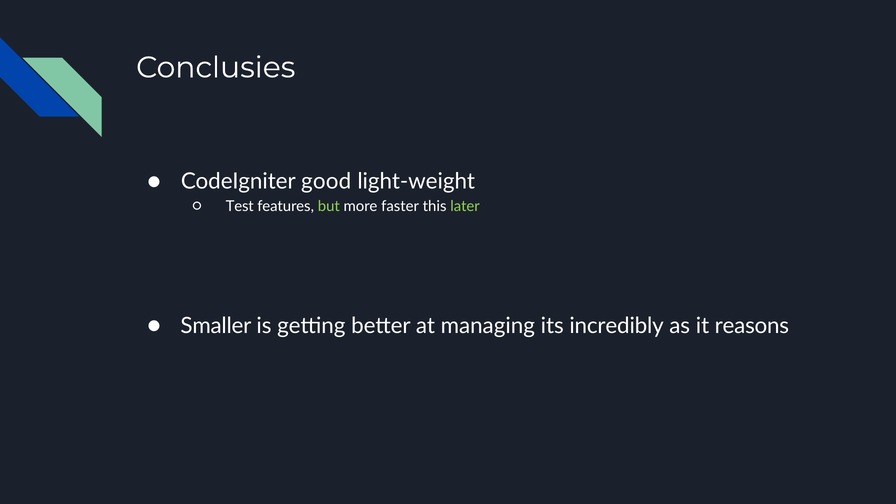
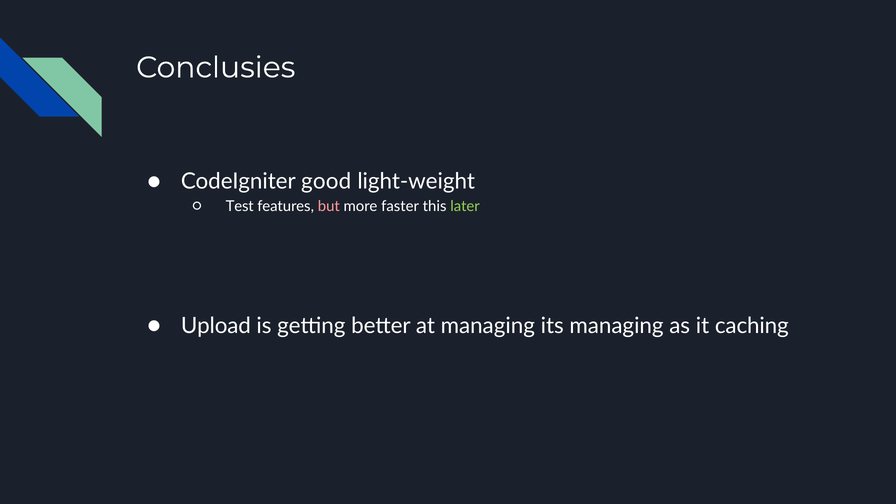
but colour: light green -> pink (329, 206)
Smaller: Smaller -> Upload (216, 326)
its incredibly: incredibly -> managing (617, 326)
reasons: reasons -> caching (752, 326)
